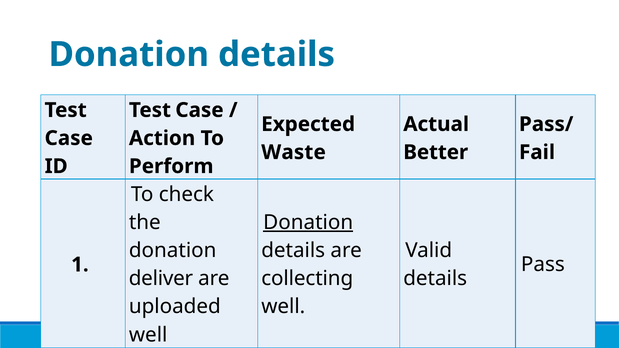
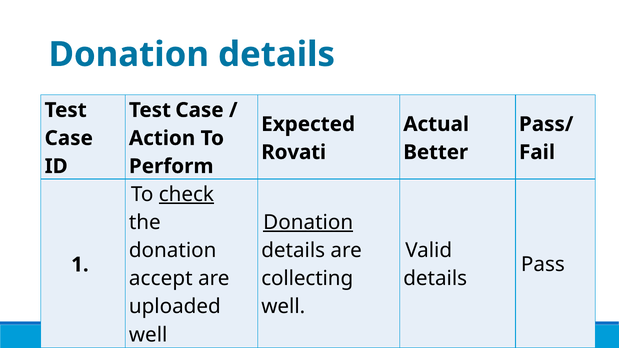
Waste: Waste -> Rovati (294, 152)
check underline: none -> present (186, 194)
deliver: deliver -> accept (161, 279)
